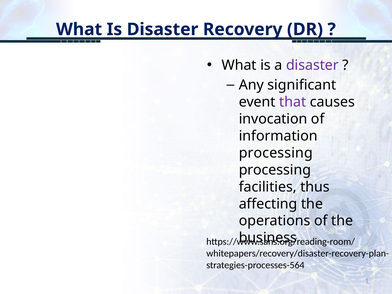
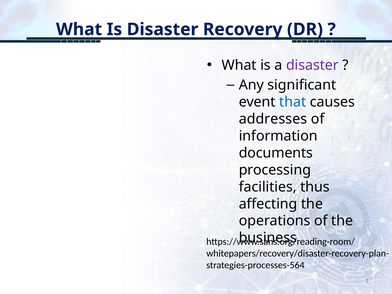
that colour: purple -> blue (293, 102)
invocation: invocation -> addresses (273, 119)
processing: processing -> documents (276, 153)
